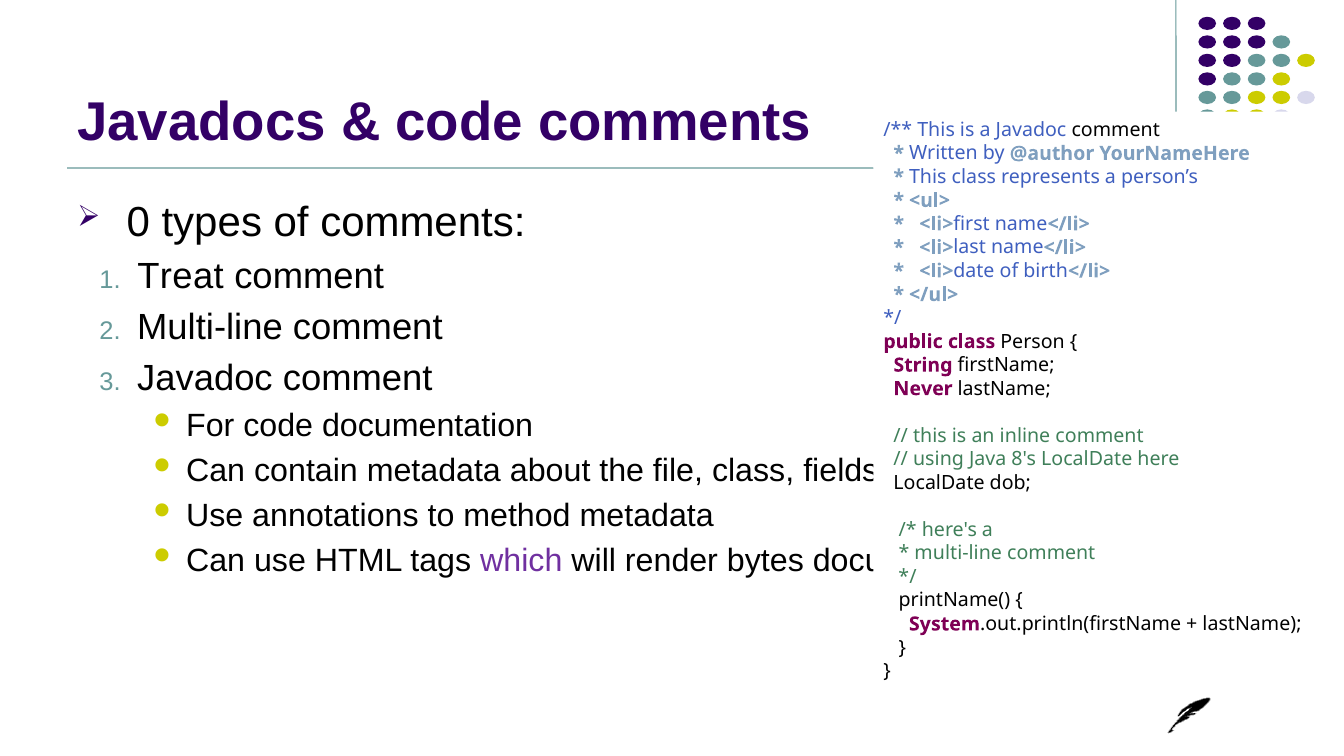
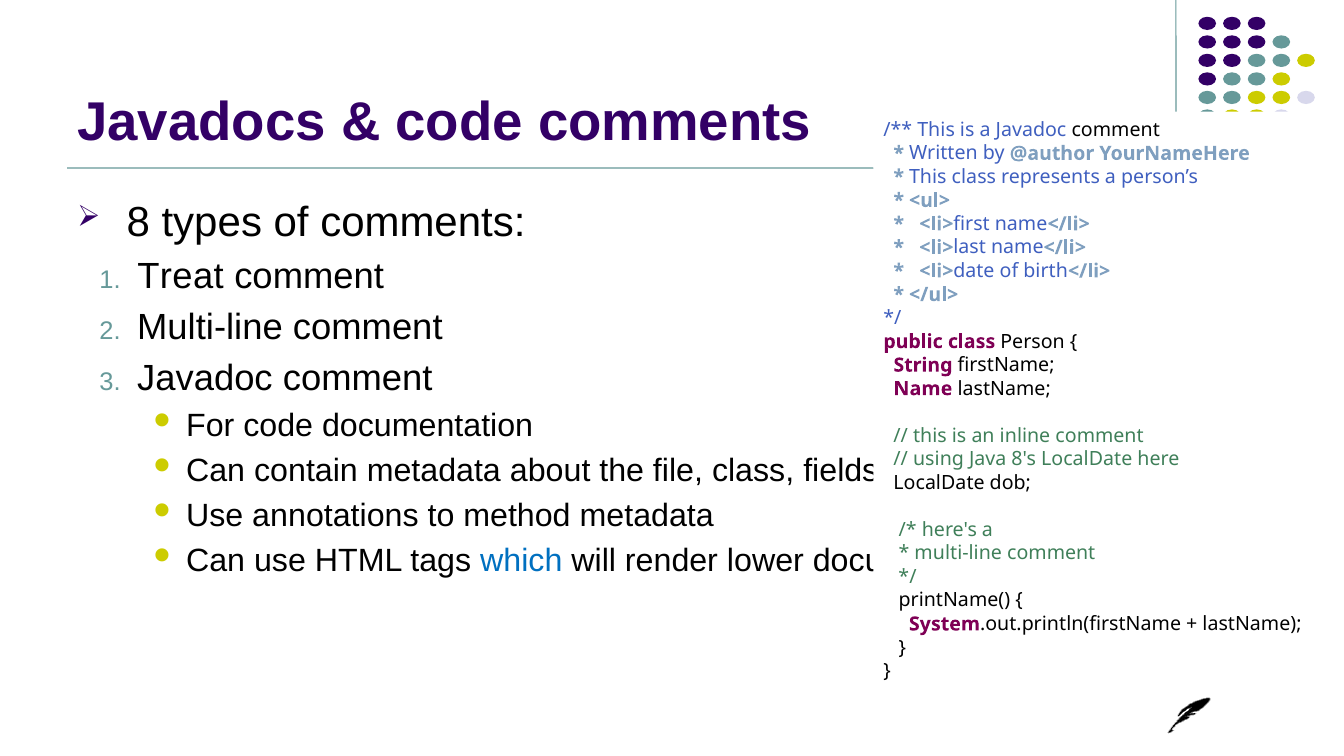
0: 0 -> 8 (138, 223)
Never: Never -> Name (923, 389)
which colour: purple -> blue (521, 561)
bytes: bytes -> lower (765, 561)
